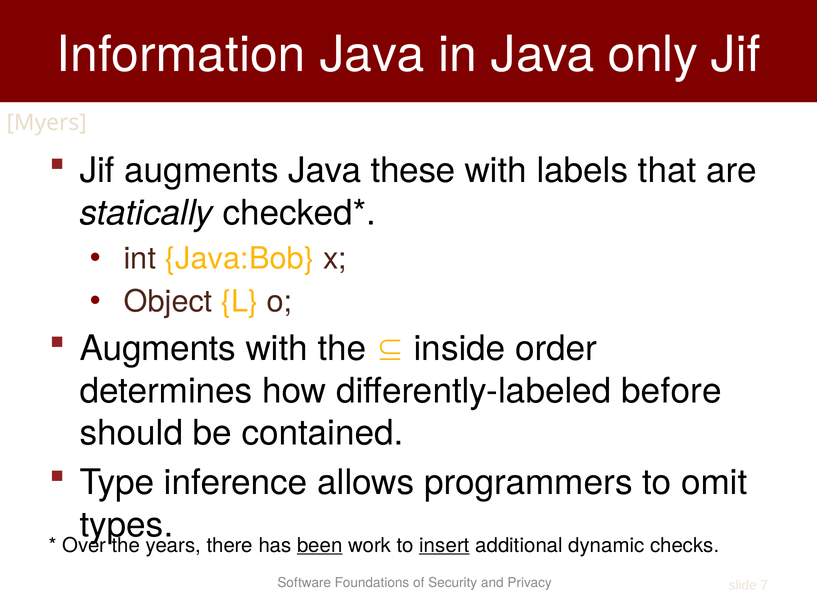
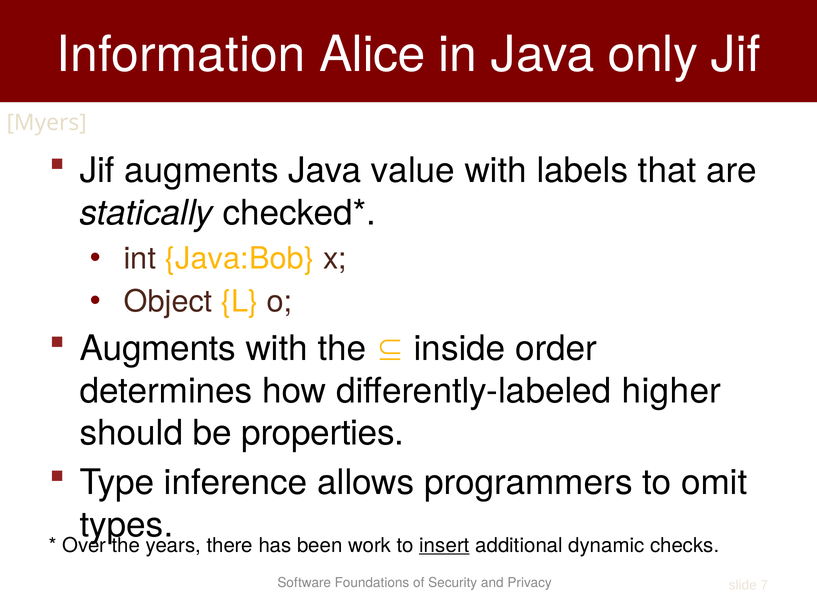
Information Java: Java -> Alice (372, 55)
these: these -> value (413, 171)
before: before -> higher (671, 391)
contained: contained -> properties (323, 433)
been underline: present -> none (320, 545)
